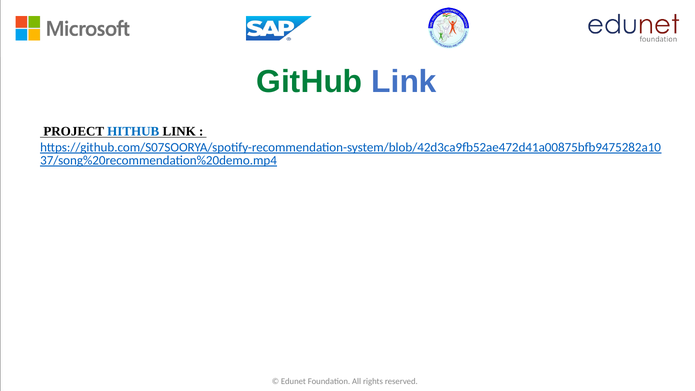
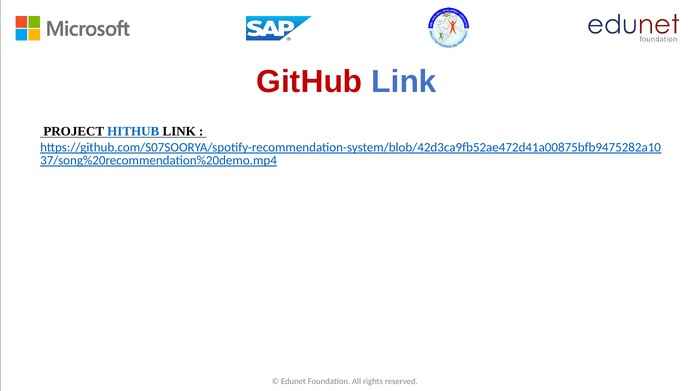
GitHub colour: green -> red (309, 82)
